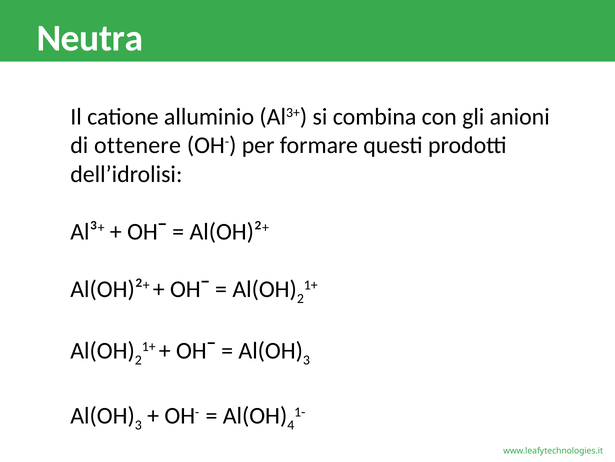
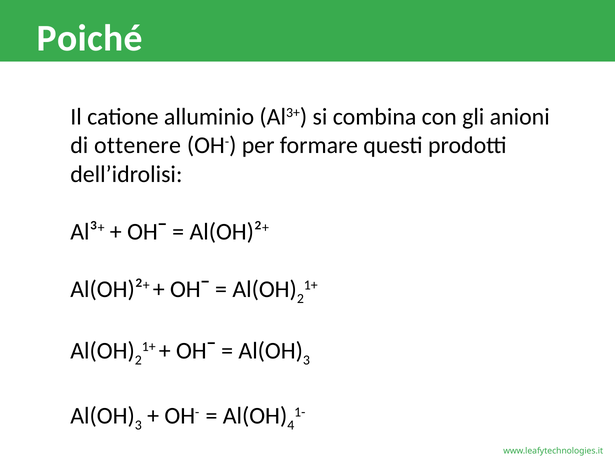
Neutra: Neutra -> Poiché (90, 38)
